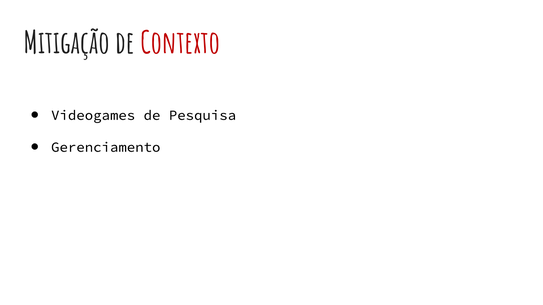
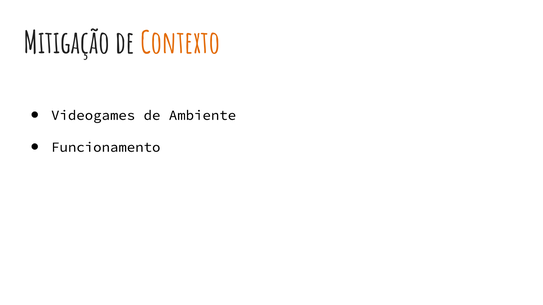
Contexto colour: red -> orange (180, 44)
Pesquisa: Pesquisa -> Ambiente (202, 115)
Gerenciamento: Gerenciamento -> Funcionamento (106, 147)
